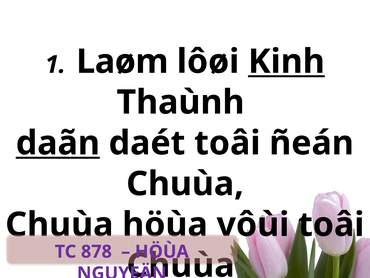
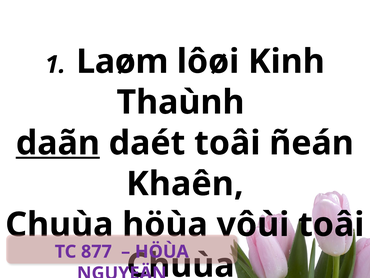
Kinh underline: present -> none (286, 62)
Chuùa: Chuùa -> Khaên (185, 184)
878: 878 -> 877 (96, 251)
